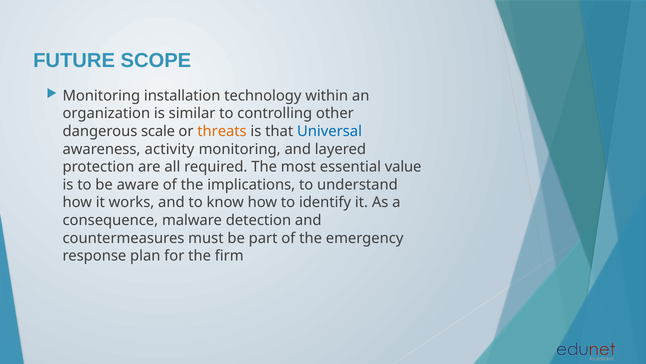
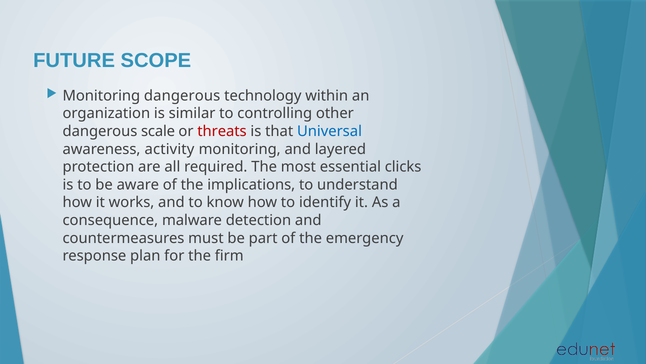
Monitoring installation: installation -> dangerous (182, 96)
threats colour: orange -> red (222, 131)
value: value -> clicks (403, 167)
